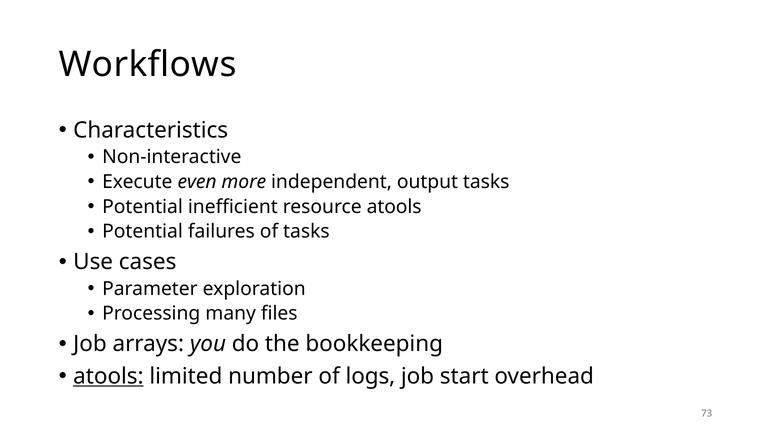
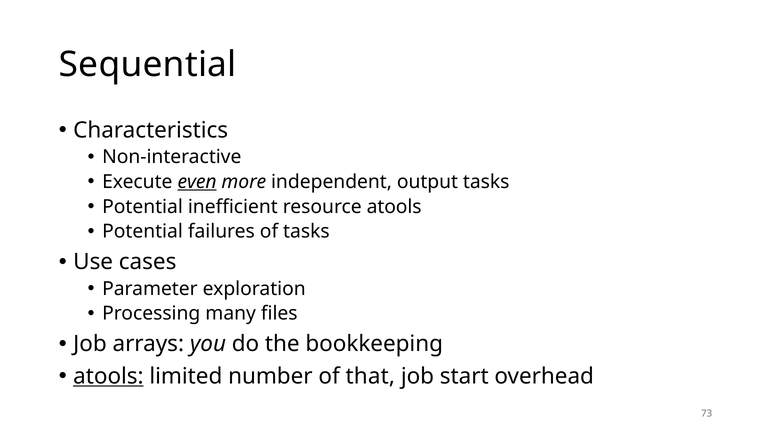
Workflows: Workflows -> Sequential (148, 65)
even underline: none -> present (197, 182)
logs: logs -> that (370, 376)
